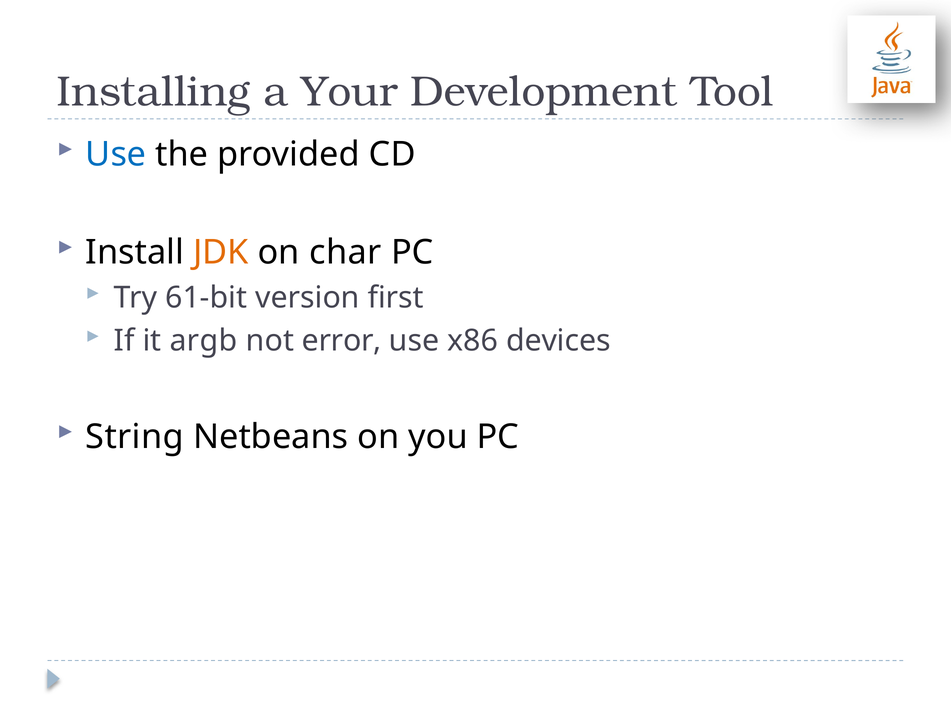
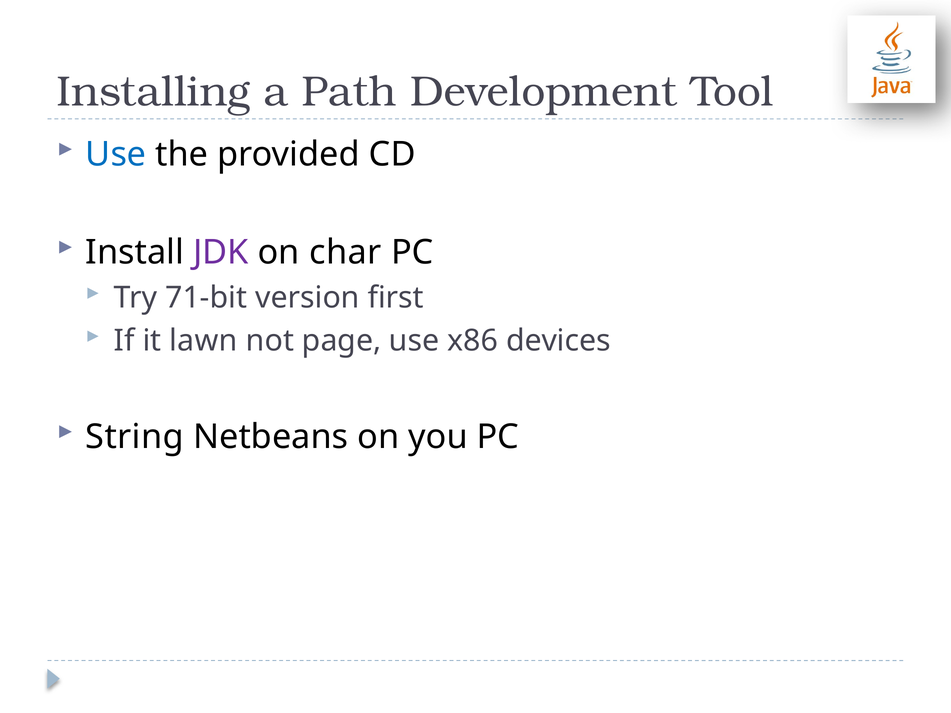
Your: Your -> Path (349, 92)
JDK colour: orange -> purple (221, 253)
61-bit: 61-bit -> 71-bit (206, 298)
argb: argb -> lawn (203, 341)
error: error -> page (342, 341)
